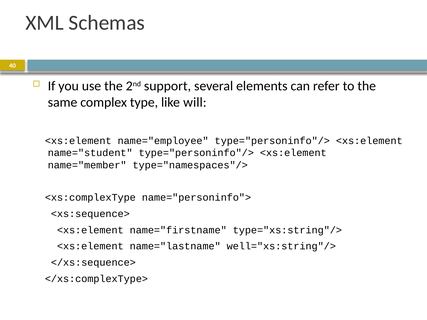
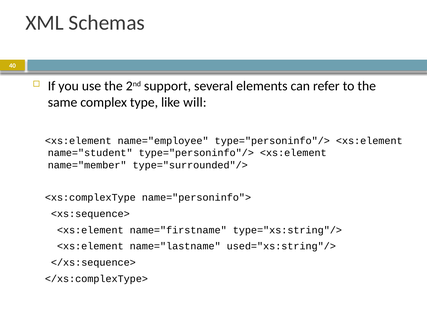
type="namespaces"/>: type="namespaces"/> -> type="surrounded"/> (190, 165)
well="xs:string"/>: well="xs:string"/> -> used="xs:string"/> (281, 246)
